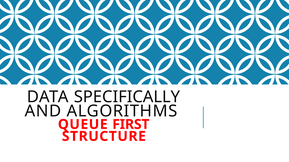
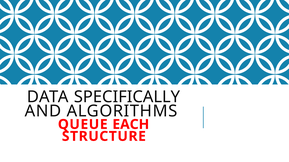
FIRST: FIRST -> EACH (131, 125)
